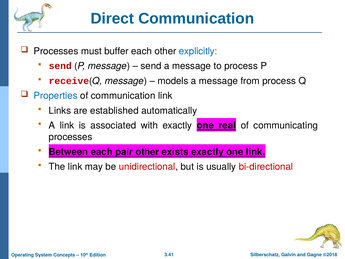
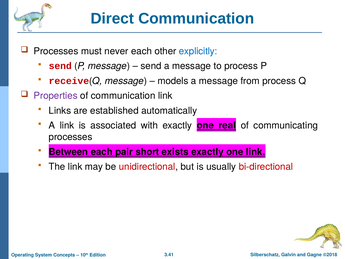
buffer: buffer -> never (116, 51)
Properties colour: blue -> purple (56, 96)
pair other: other -> short (147, 152)
